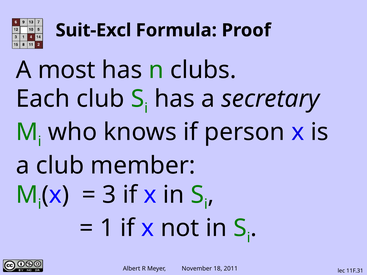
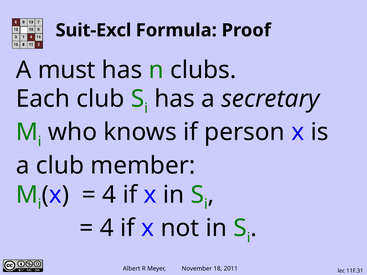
most: most -> must (67, 70)
3: 3 -> 4 (109, 195)
1: 1 -> 4 (107, 228)
